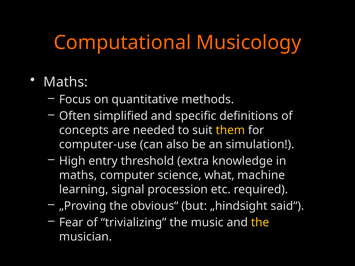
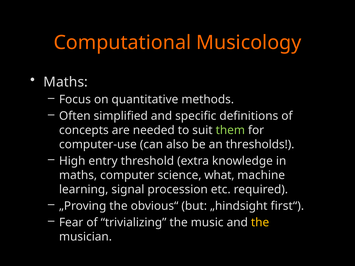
them colour: yellow -> light green (230, 130)
simulation: simulation -> thresholds (260, 145)
said“: said“ -> first“ (287, 206)
